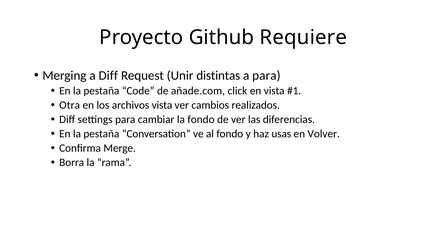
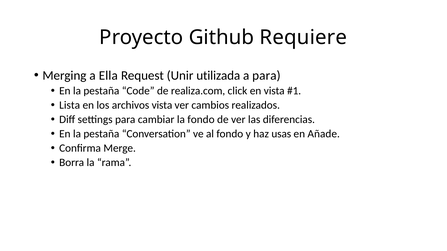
a Diff: Diff -> Ella (108, 76)
distintas: distintas -> utilizada (218, 76)
añade.com: añade.com -> realiza.com (198, 91)
Otra: Otra -> Lista (70, 105)
Volver: Volver -> Añade (324, 134)
